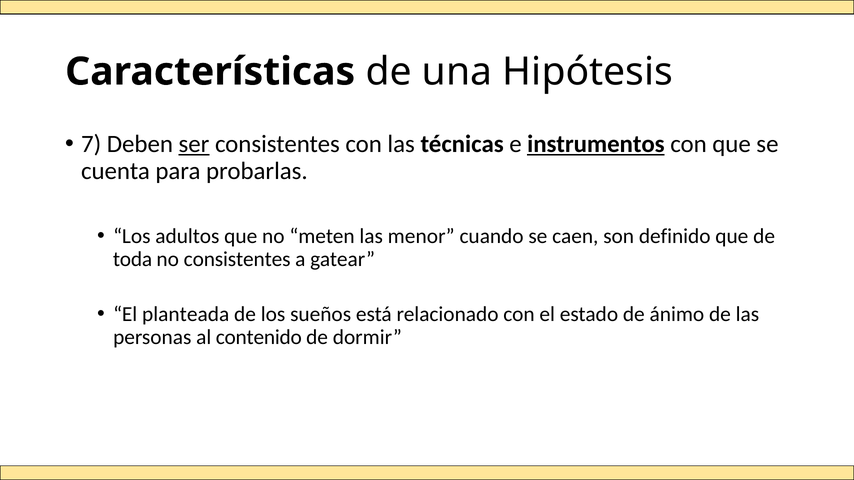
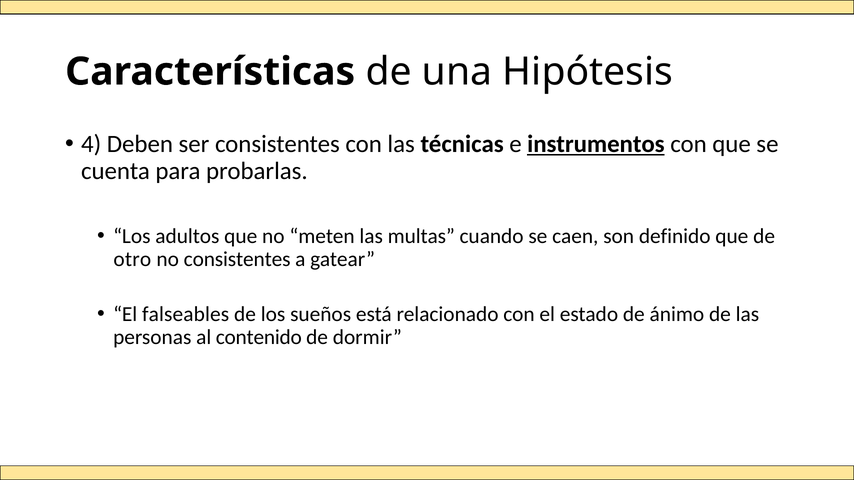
7: 7 -> 4 (91, 144)
ser underline: present -> none (194, 144)
menor: menor -> multas (421, 236)
toda: toda -> otro (132, 259)
planteada: planteada -> falseables (186, 314)
